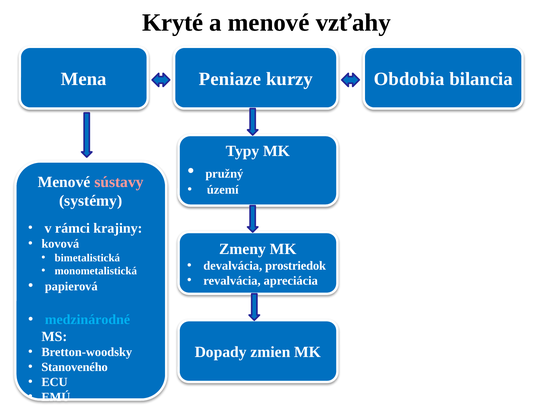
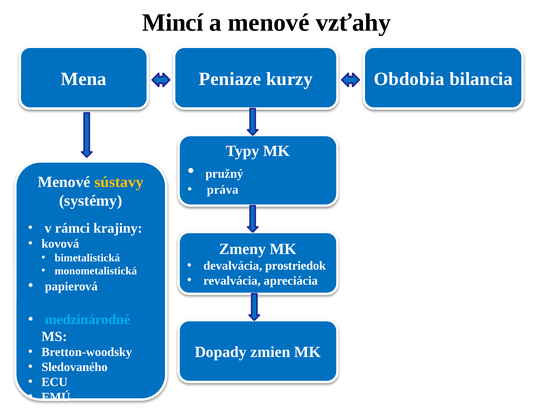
Kryté: Kryté -> Mincí (173, 23)
sústavy colour: pink -> yellow (119, 182)
území: území -> práva (223, 190)
Stanoveného: Stanoveného -> Sledovaného (75, 367)
